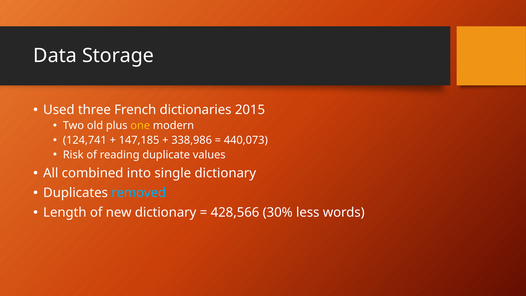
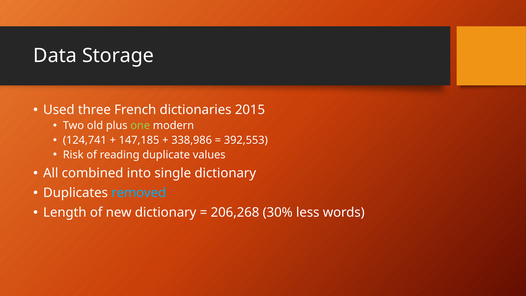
one colour: yellow -> light green (140, 126)
440,073: 440,073 -> 392,553 (246, 140)
428,566: 428,566 -> 206,268 (235, 213)
